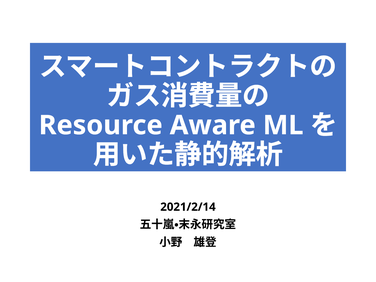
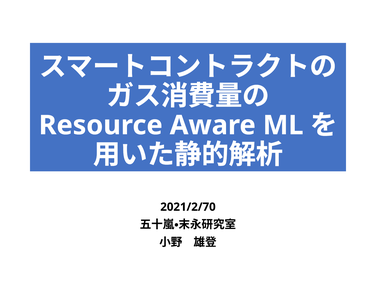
2021/2/14: 2021/2/14 -> 2021/2/70 (188, 207)
